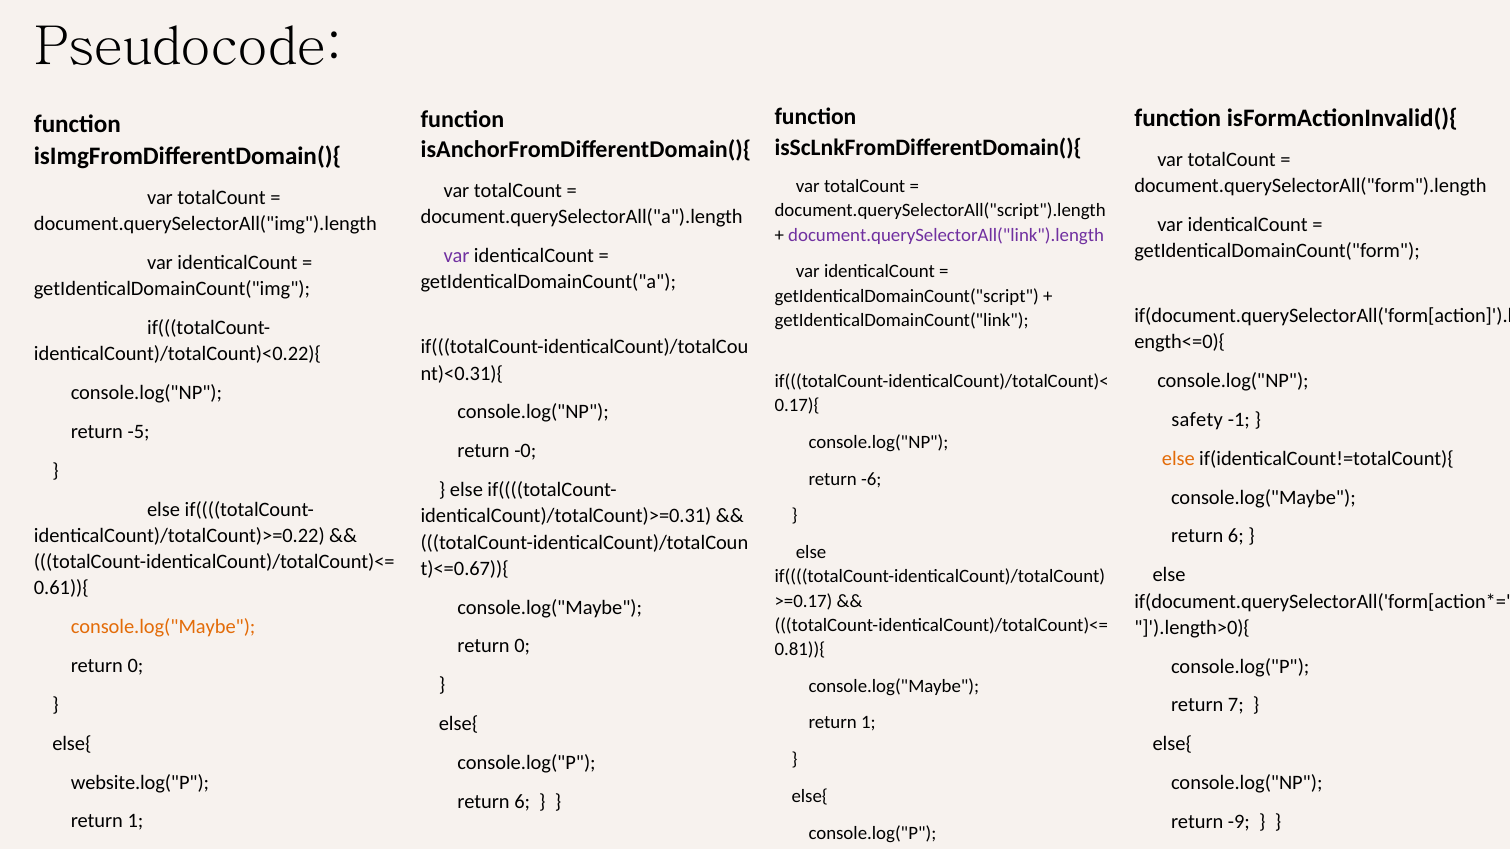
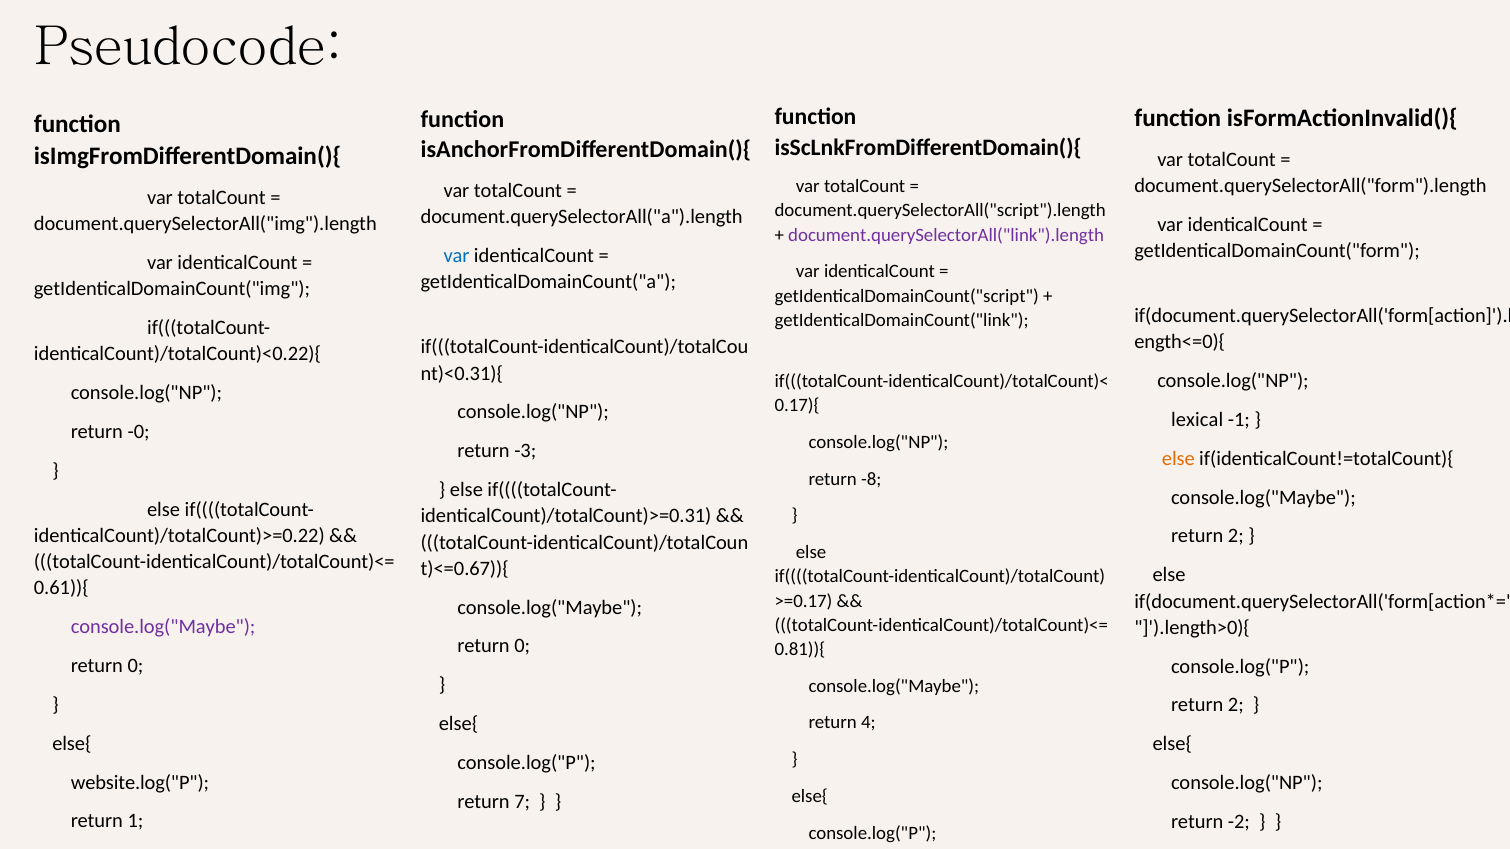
var colour: purple -> blue (457, 256)
safety: safety -> lexical (1197, 420)
-5: -5 -> -0 (139, 432)
-0: -0 -> -3 (525, 451)
-6: -6 -> -8 (871, 479)
6: 6 -> 2 (1236, 536)
console.log("Maybe colour: orange -> purple (163, 627)
7: 7 -> 2 (1236, 705)
1: 1 -> 4 (868, 723)
6: 6 -> 7 (522, 802)
-9: -9 -> -2 (1239, 822)
